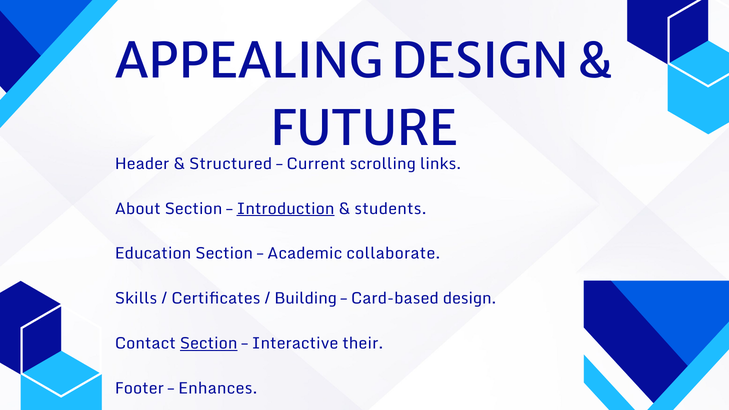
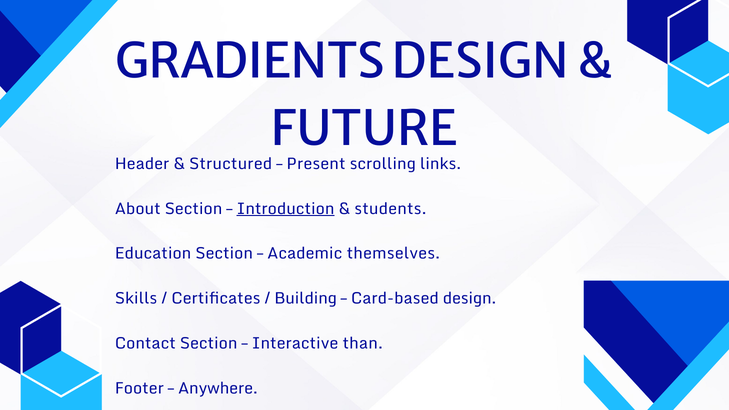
APPEALING: APPEALING -> GRADIENTS (250, 62)
Current: Current -> Present (316, 164)
collaborate: collaborate -> themselves (393, 254)
Section underline: present -> none (209, 343)
their: their -> than (363, 343)
Enhances: Enhances -> Anywhere (218, 388)
